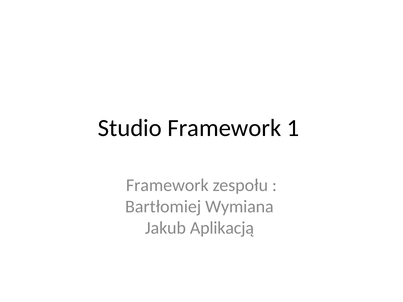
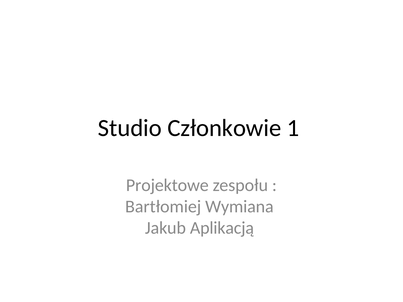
Studio Framework: Framework -> Członkowie (224, 128)
Framework: Framework -> Projektowe (167, 185)
